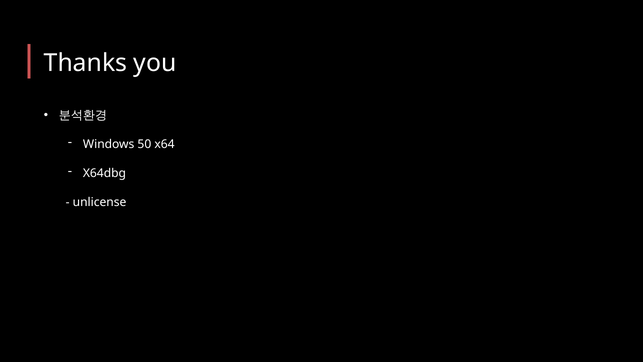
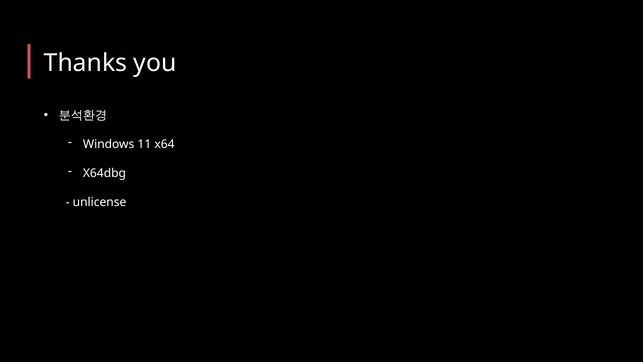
50: 50 -> 11 (144, 144)
